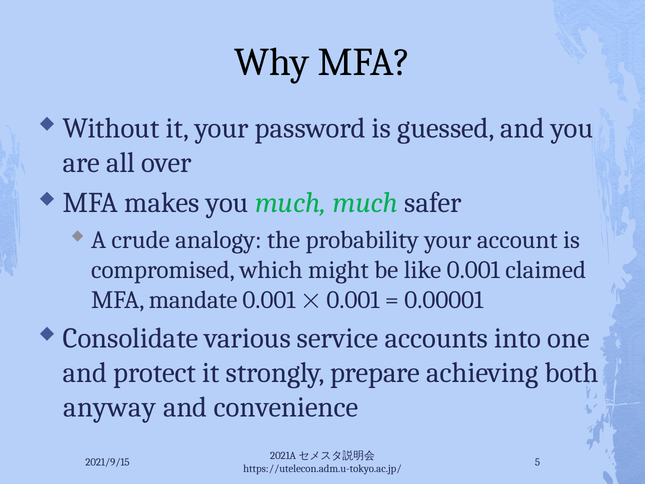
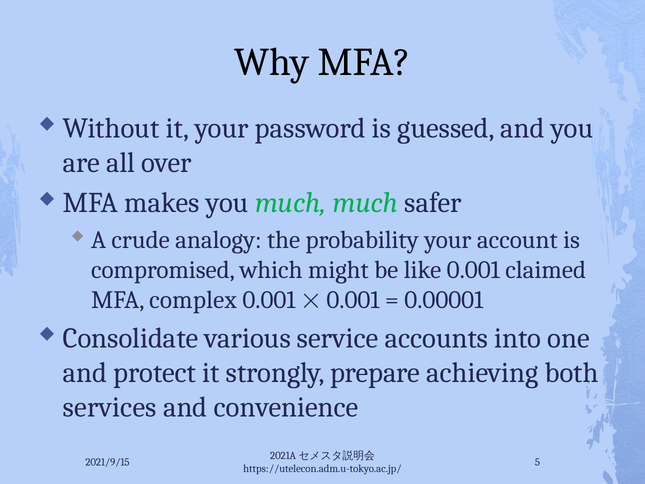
mandate: mandate -> complex (193, 300)
anyway: anyway -> services (110, 407)
